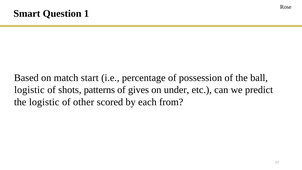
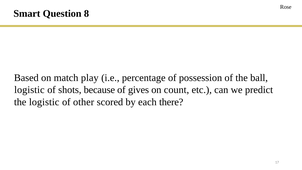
1: 1 -> 8 (86, 14)
start: start -> play (90, 78)
patterns: patterns -> because (99, 90)
under: under -> count (177, 90)
from: from -> there (171, 102)
